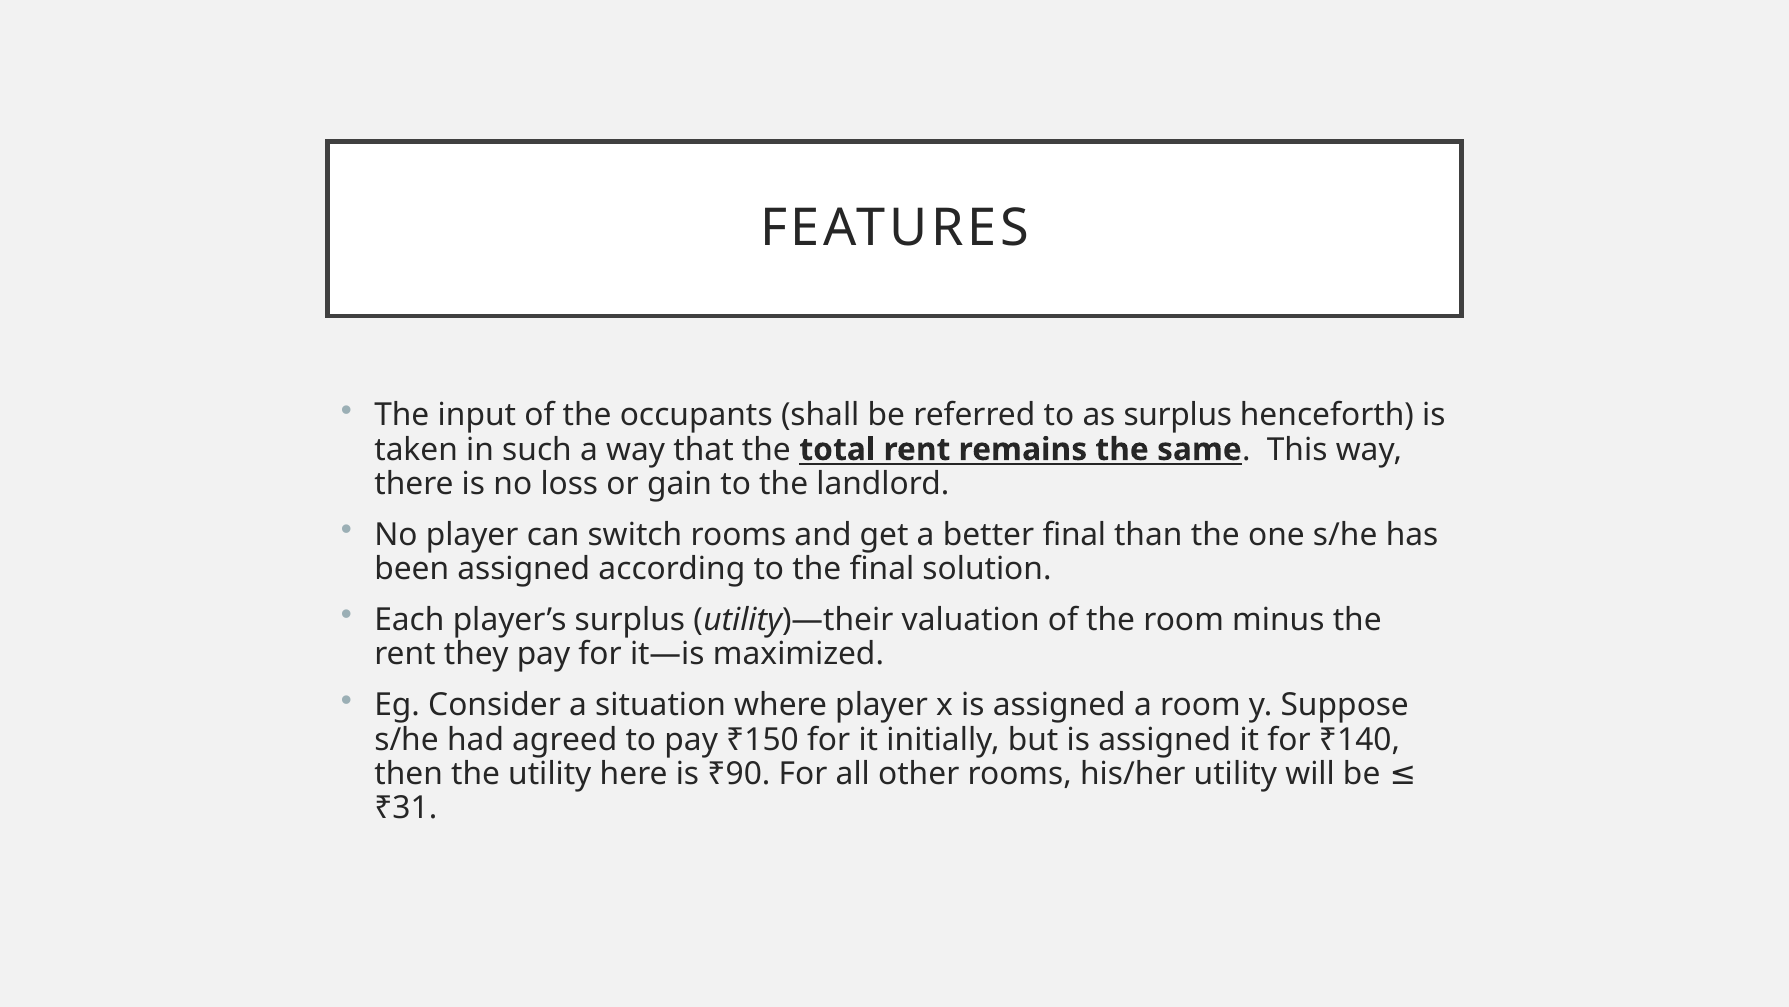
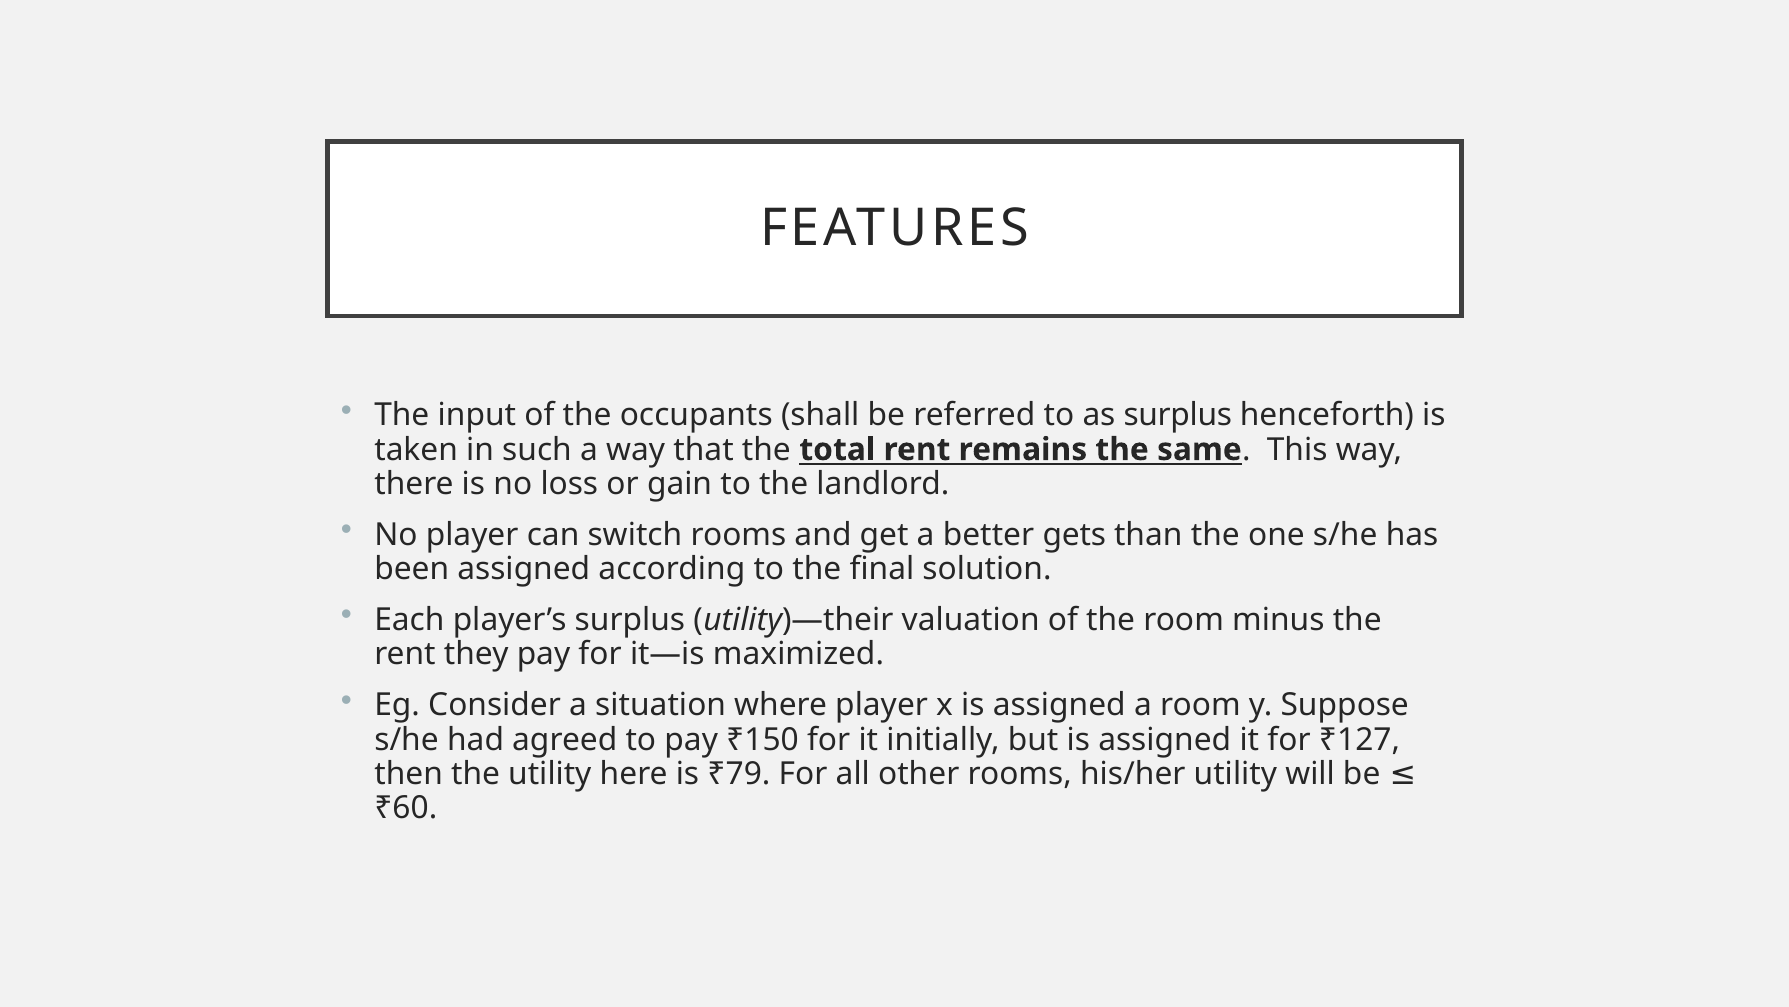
better final: final -> gets (1074, 534)
₹140: ₹140 -> ₹127 (1360, 739)
₹90: ₹90 -> ₹79 (739, 773)
₹31: ₹31 -> ₹60 (406, 808)
